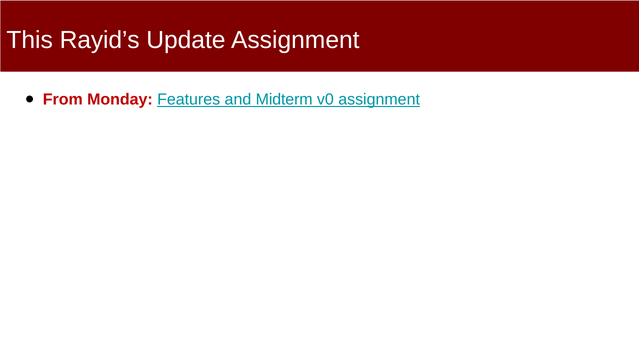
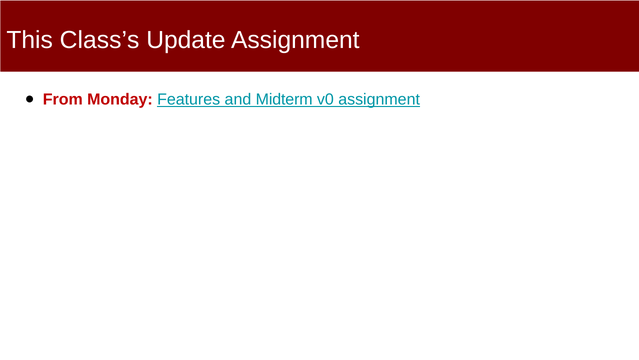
Rayid’s: Rayid’s -> Class’s (100, 40)
